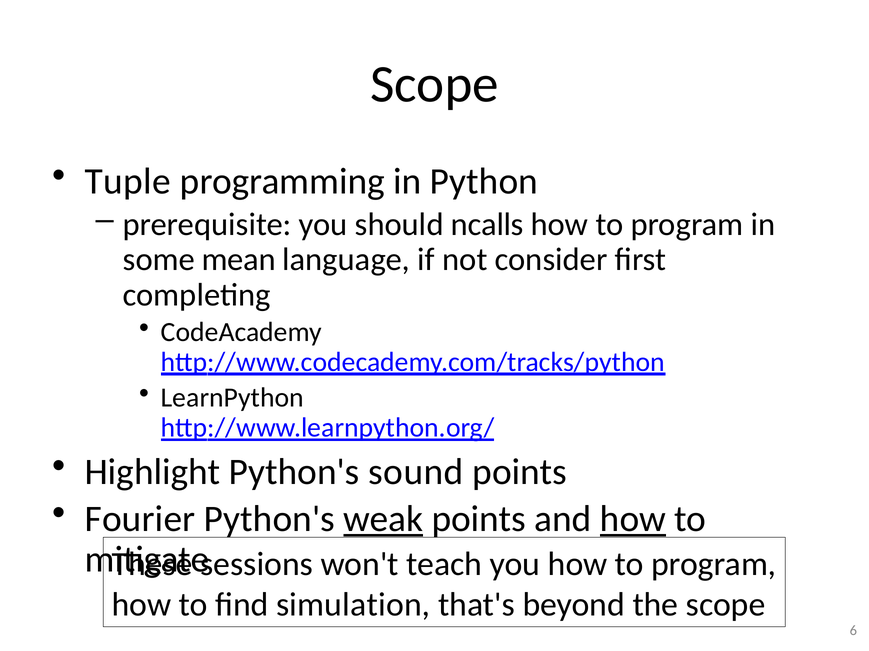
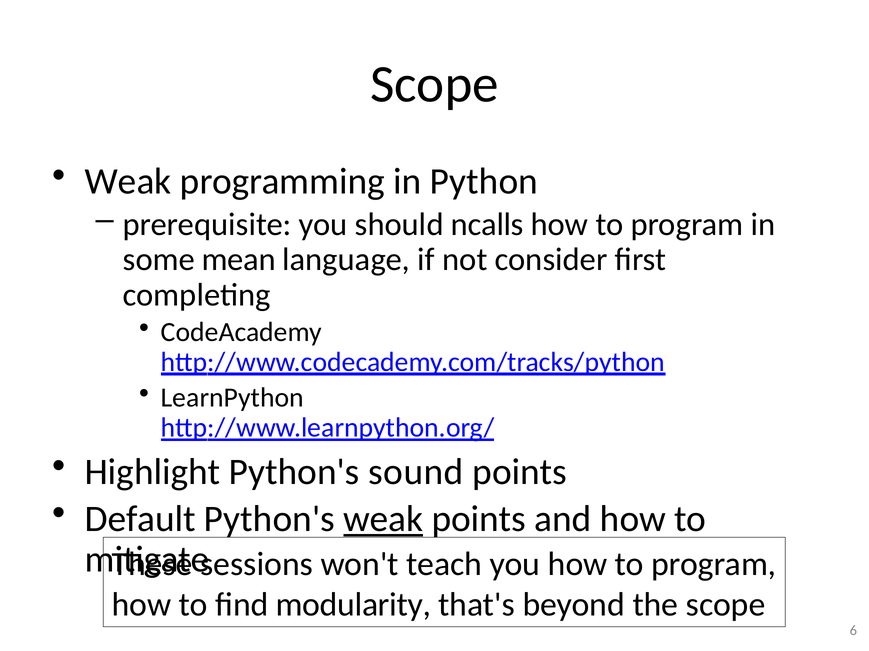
Tuple: Tuple -> Weak (128, 181)
Fourier: Fourier -> Default (140, 520)
how underline: present -> none (633, 520)
simulation: simulation -> modularity (353, 605)
